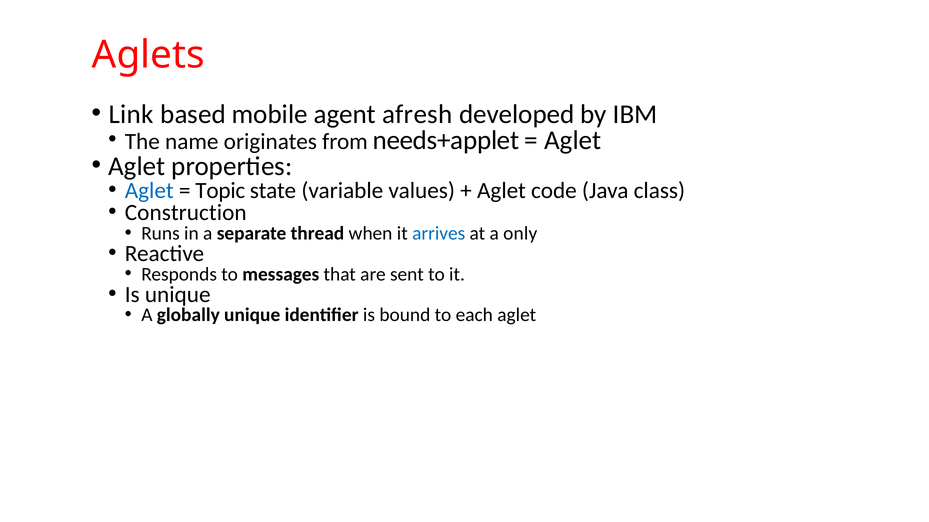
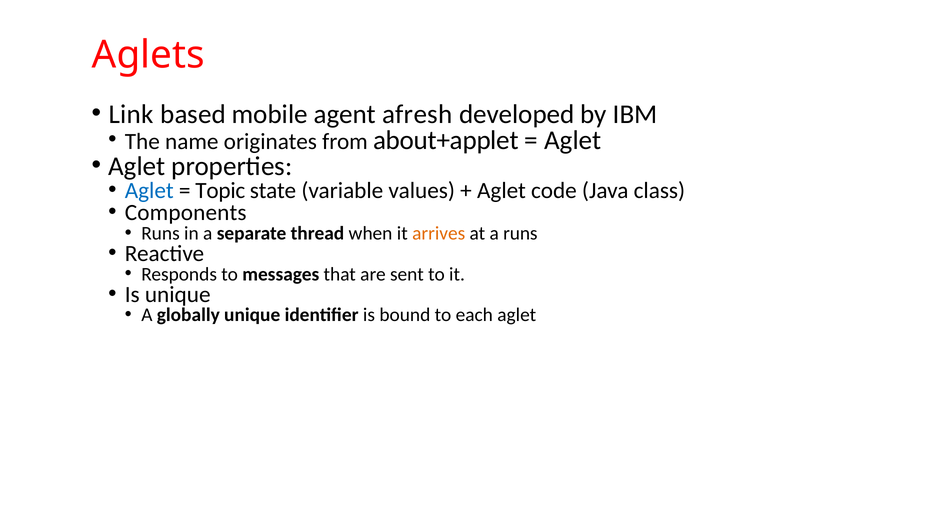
needs+applet: needs+applet -> about+applet (446, 140)
Construction: Construction -> Components (186, 213)
arrives colour: blue -> orange (439, 234)
a only: only -> runs (520, 234)
